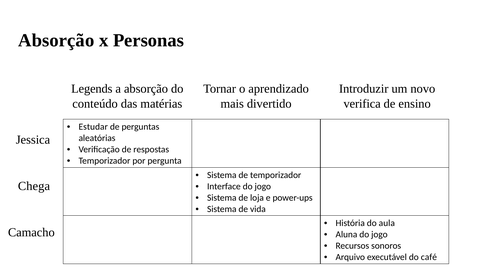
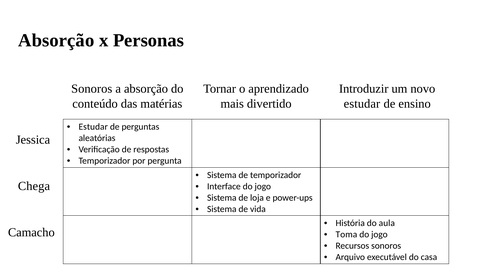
Legends: Legends -> Sonoros (92, 89)
verifica: verifica -> estudar (362, 104)
Aluna: Aluna -> Toma (346, 235)
café: café -> casa (429, 258)
